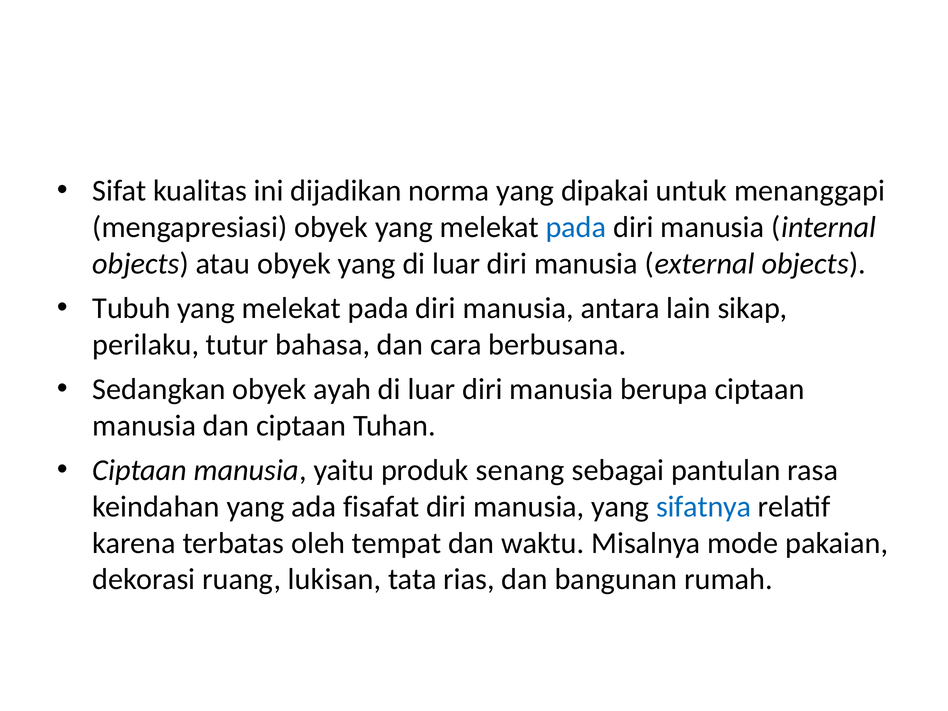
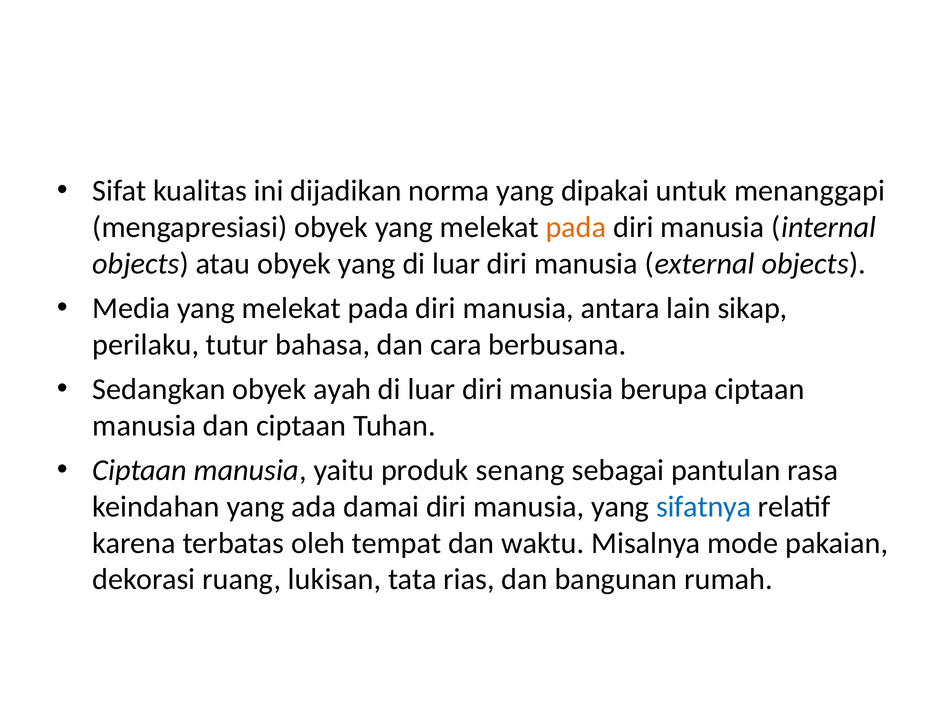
pada colour: blue -> orange (576, 227)
Tubuh: Tubuh -> Media (131, 308)
fisafat: fisafat -> damai (381, 507)
